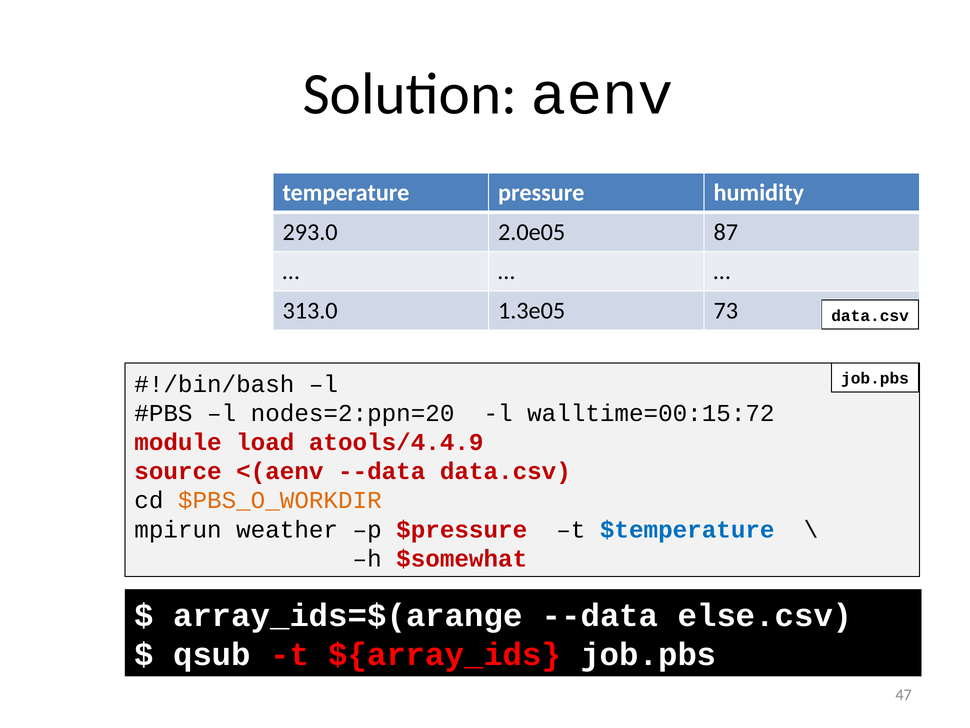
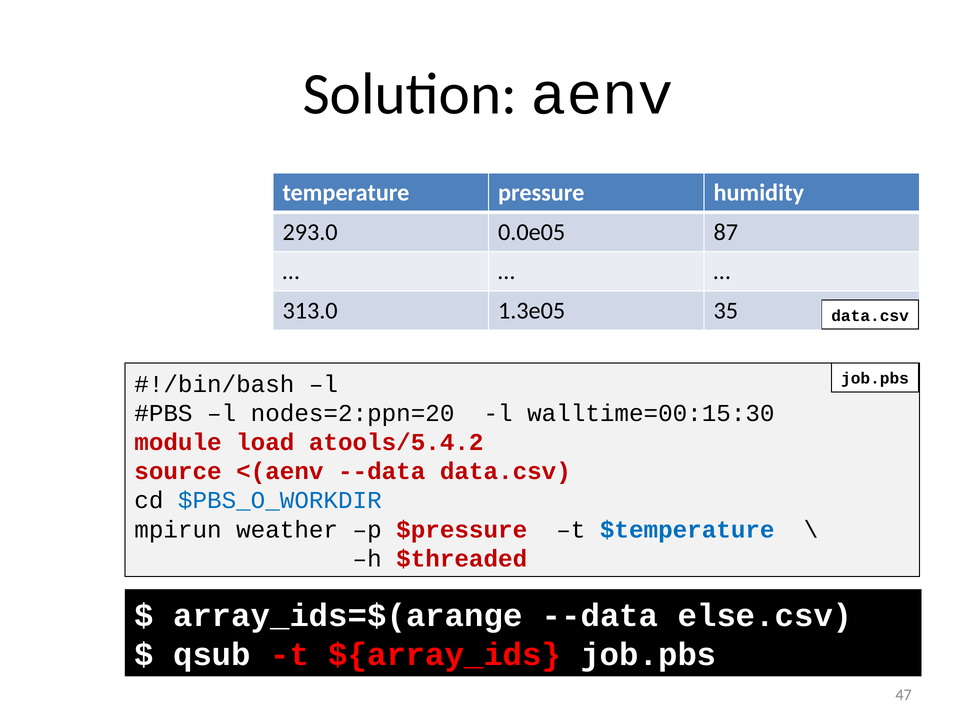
2.0e05: 2.0e05 -> 0.0e05 (532, 232)
73: 73 -> 35 (726, 311)
walltime=00:15:72: walltime=00:15:72 -> walltime=00:15:30 (651, 413)
atools/4.4.9: atools/4.4.9 -> atools/5.4.2 (396, 442)
$PBS_O_WORKDIR colour: orange -> blue (280, 500)
$somewhat: $somewhat -> $threaded (462, 558)
